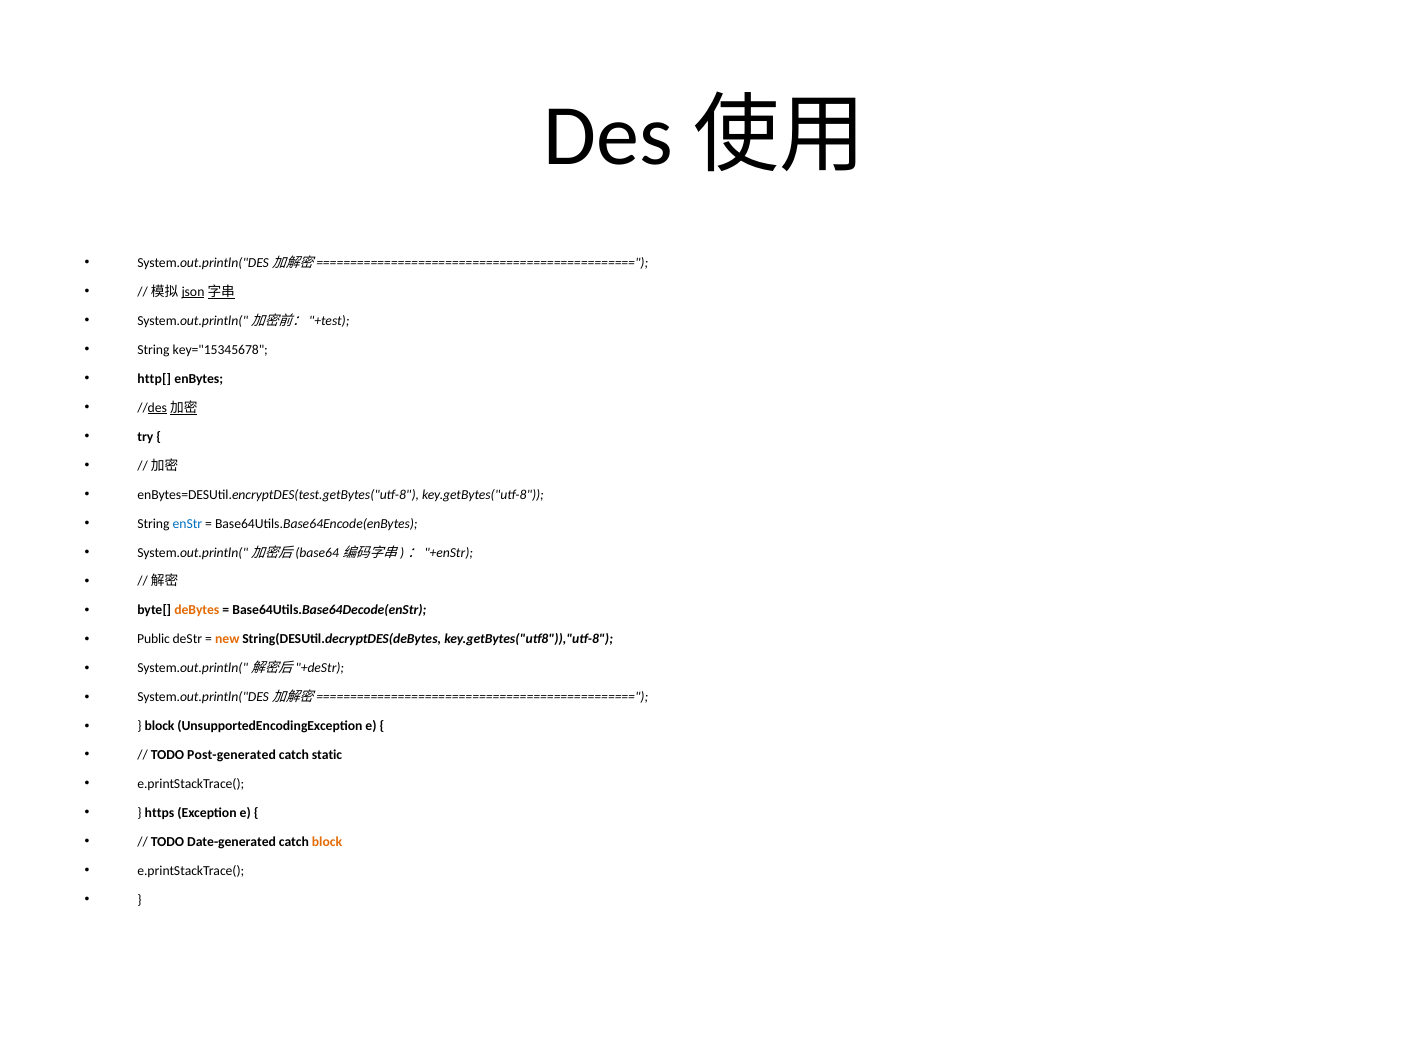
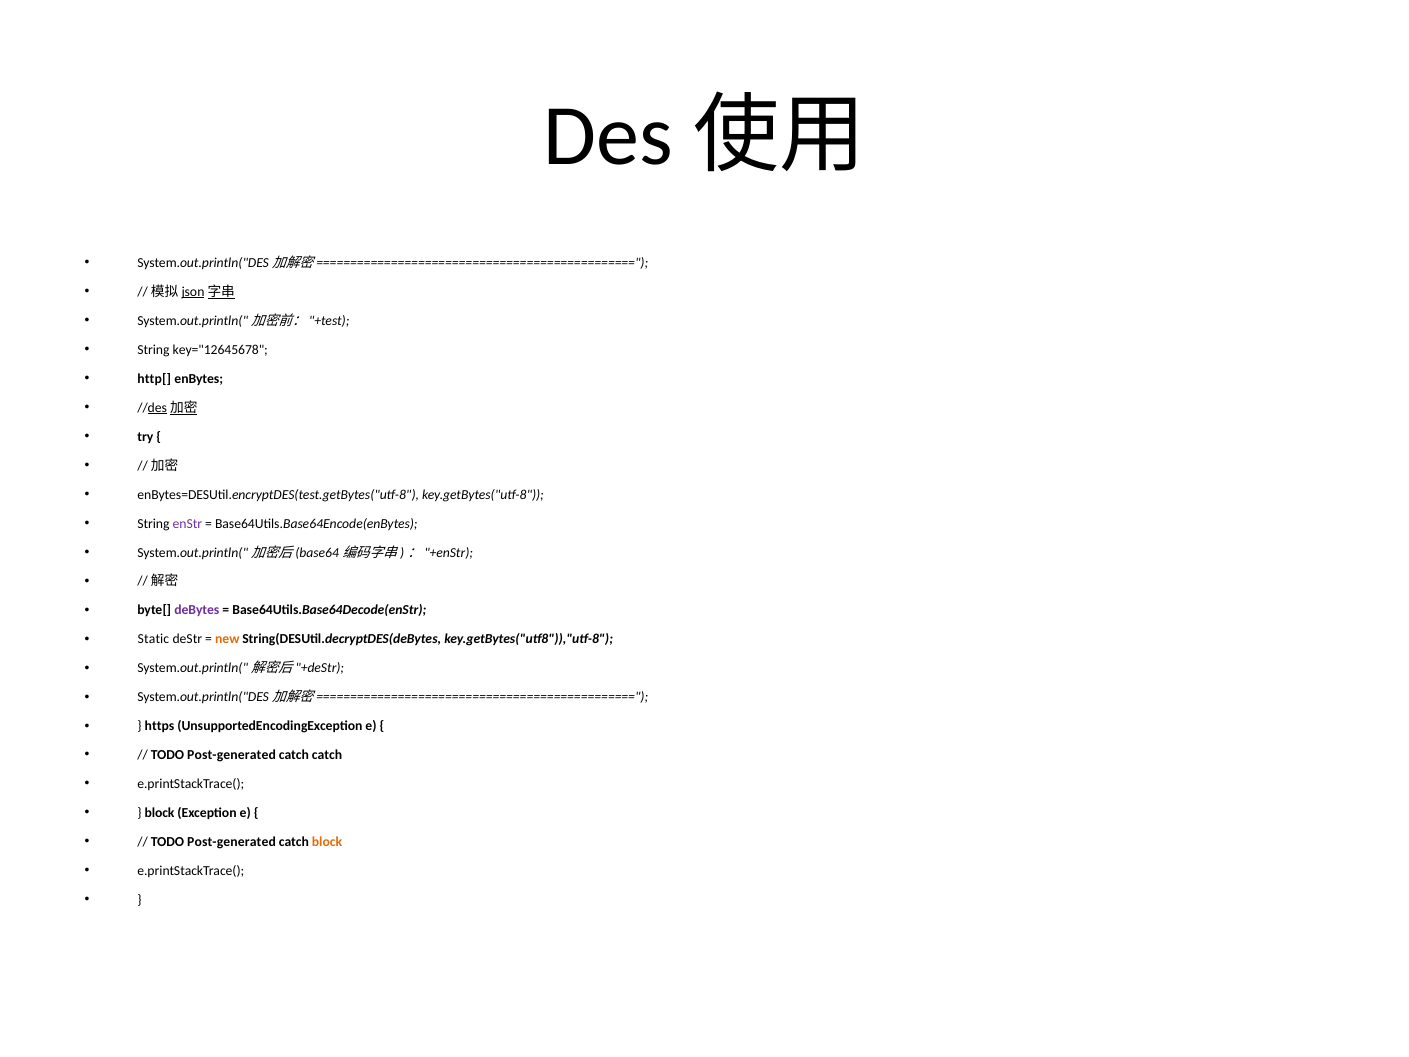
key="15345678: key="15345678 -> key="12645678 (220, 350)
enStr colour: blue -> purple (187, 523)
deBytes colour: orange -> purple (197, 610)
Public: Public -> Static (153, 639)
block: block -> https (159, 726)
catch static: static -> catch (327, 755)
https: https -> block (160, 813)
Date-generated: Date-generated -> Post-generated (232, 842)
